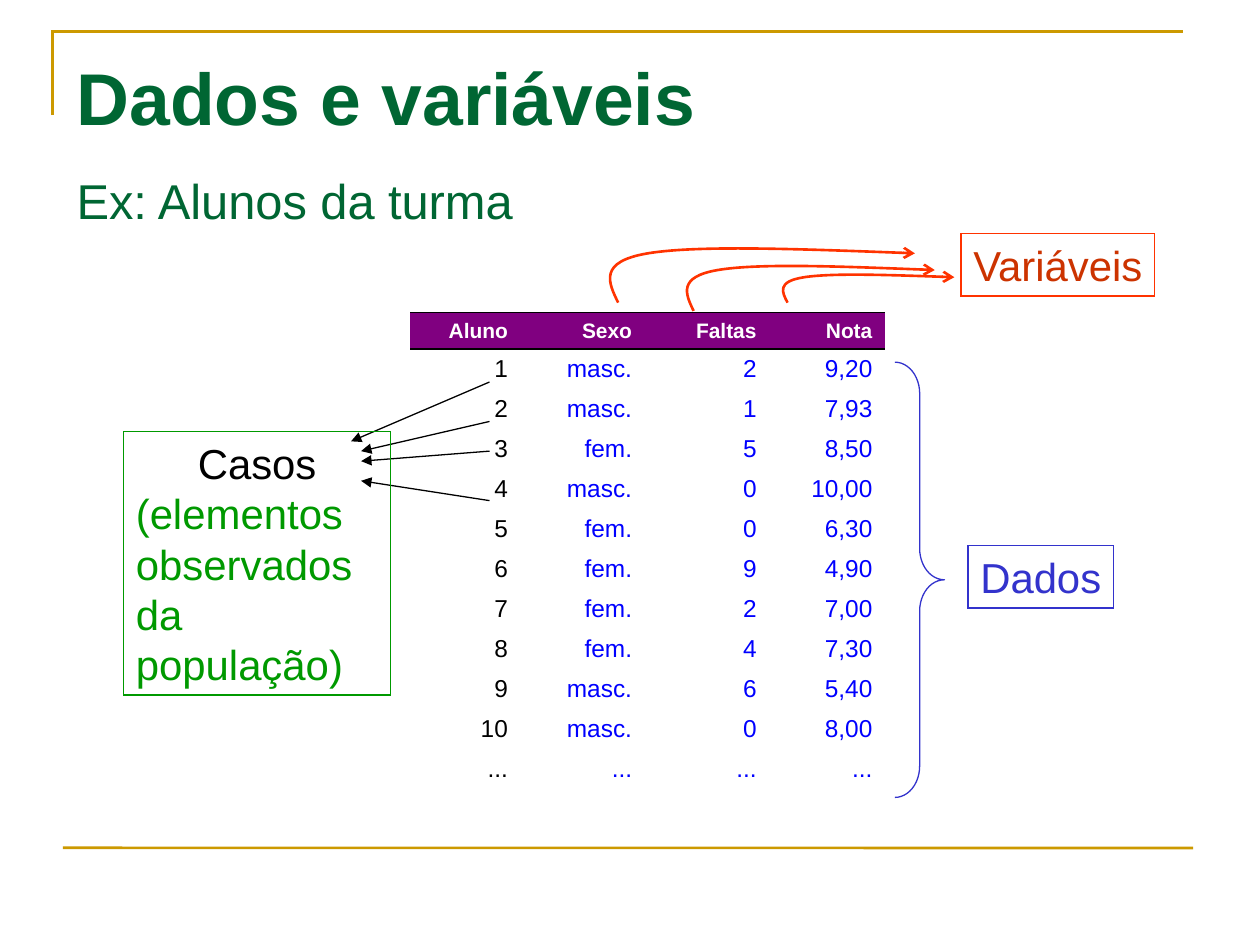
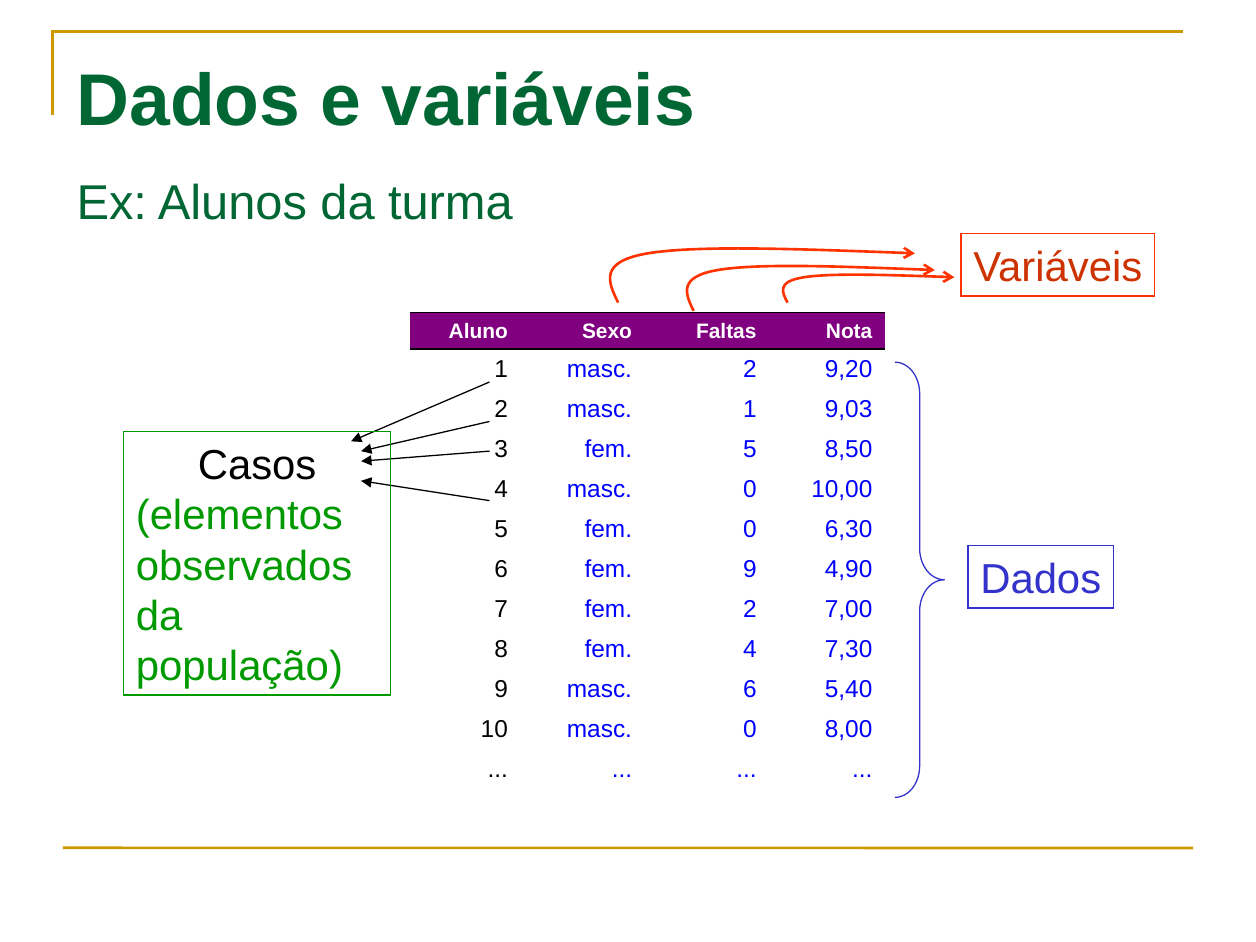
7,93: 7,93 -> 9,03 (849, 409)
